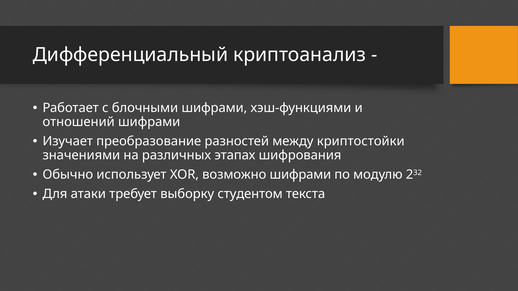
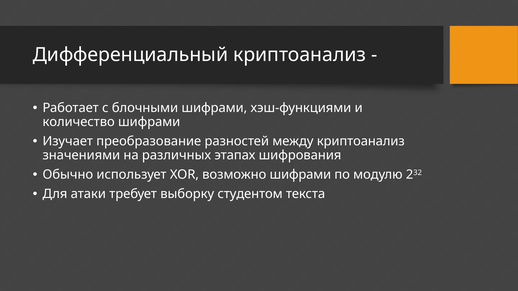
отношений: отношений -> количество (79, 122)
между криптостойки: криптостойки -> криптоанализ (361, 142)
